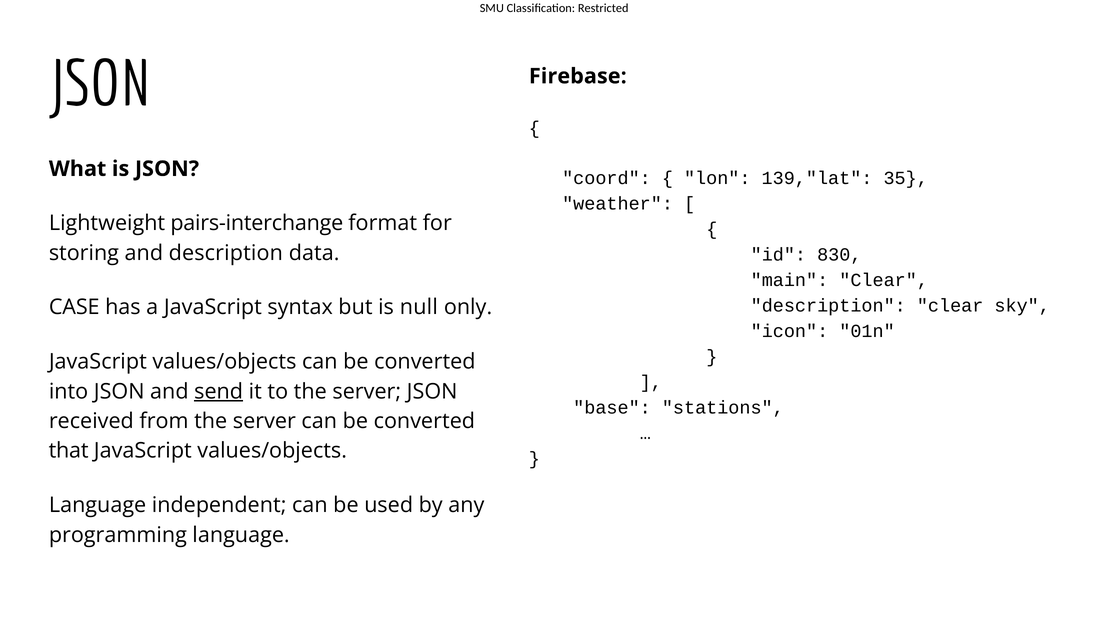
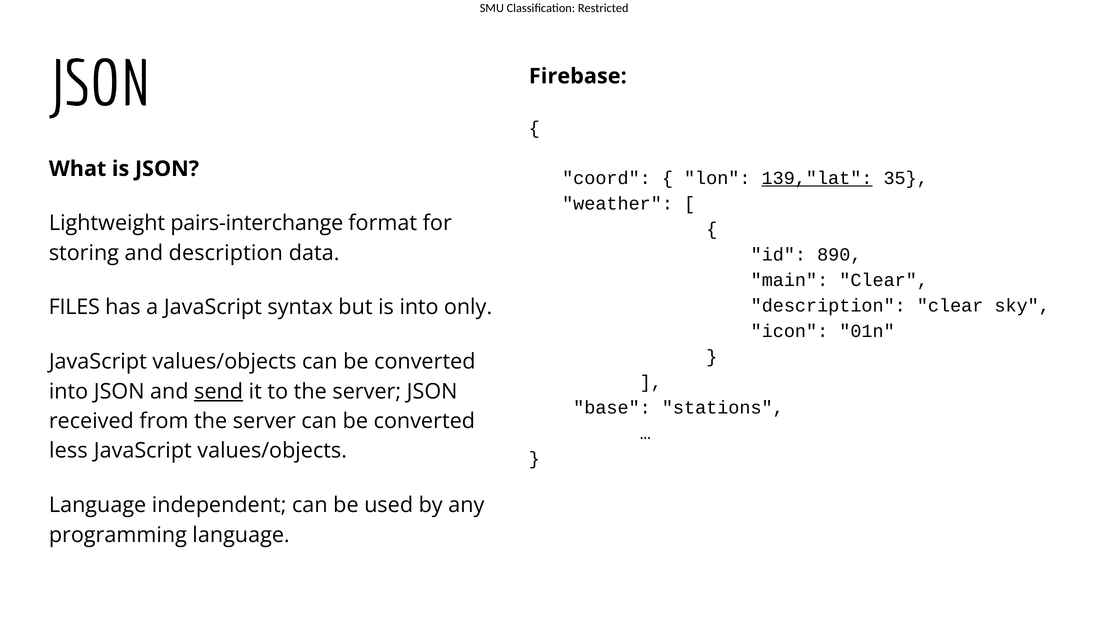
139,"lat underline: none -> present (817, 178)
830: 830 -> 890 (839, 255)
CASE: CASE -> FILES (74, 307)
is null: null -> into (419, 307)
that: that -> less (68, 451)
